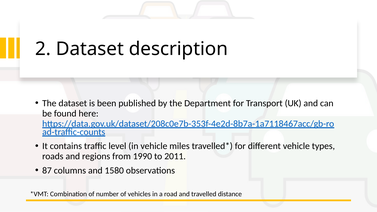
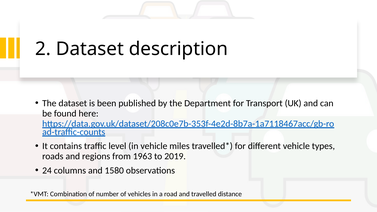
1990: 1990 -> 1963 (142, 156)
2011: 2011 -> 2019 (175, 156)
87: 87 -> 24 (47, 170)
